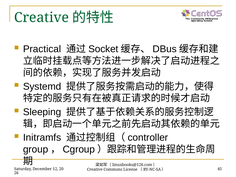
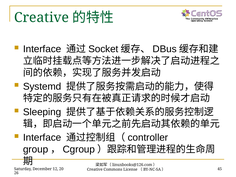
Practical: Practical -> Interface (42, 49)
Initramfs: Initramfs -> Interface (42, 138)
